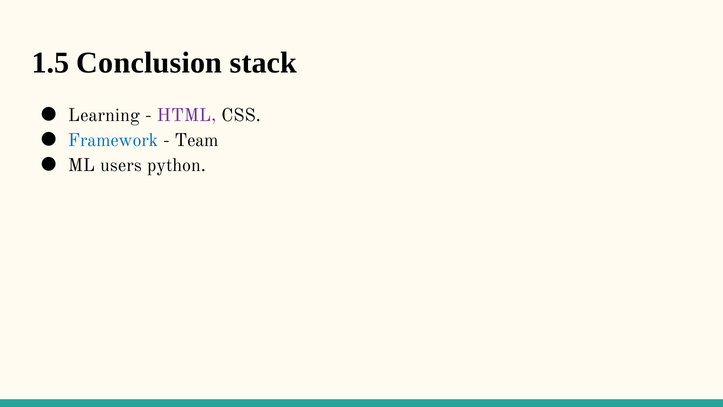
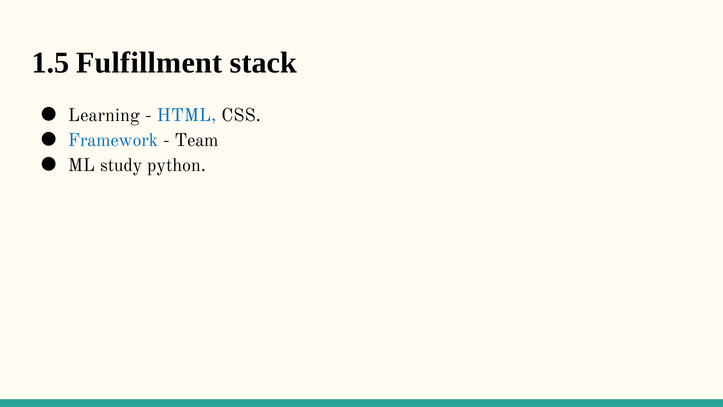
Conclusion: Conclusion -> Fulfillment (149, 63)
HTML colour: purple -> blue (186, 115)
users: users -> study (121, 165)
